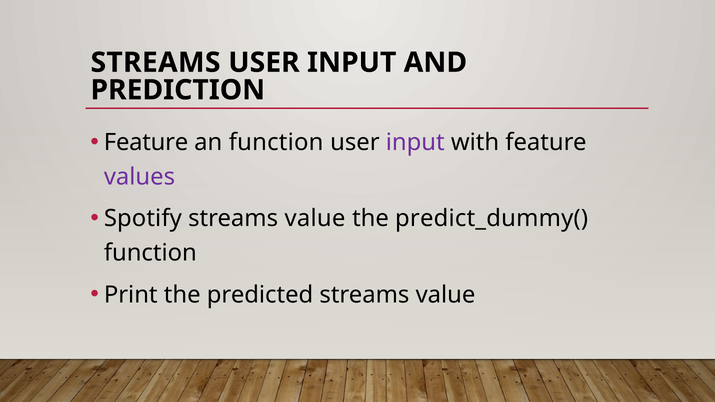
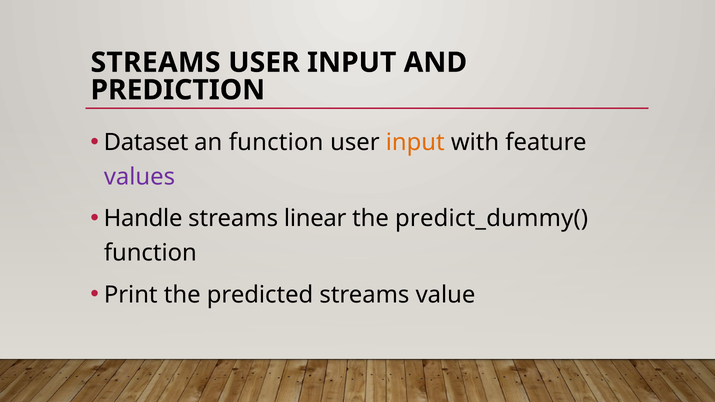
Feature: Feature -> Dataset (146, 143)
input colour: purple -> orange (415, 143)
Spotify: Spotify -> Handle (143, 219)
value: value -> linear (315, 219)
